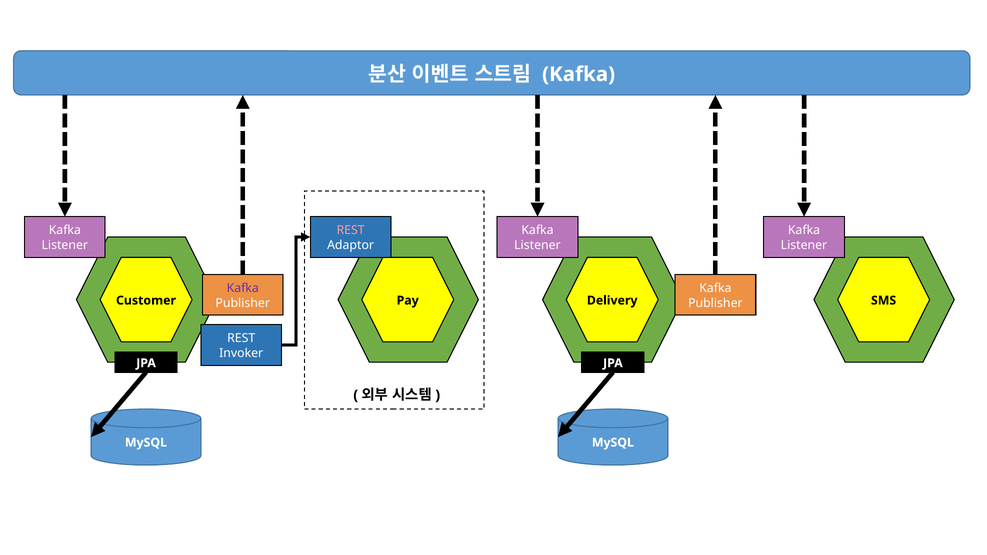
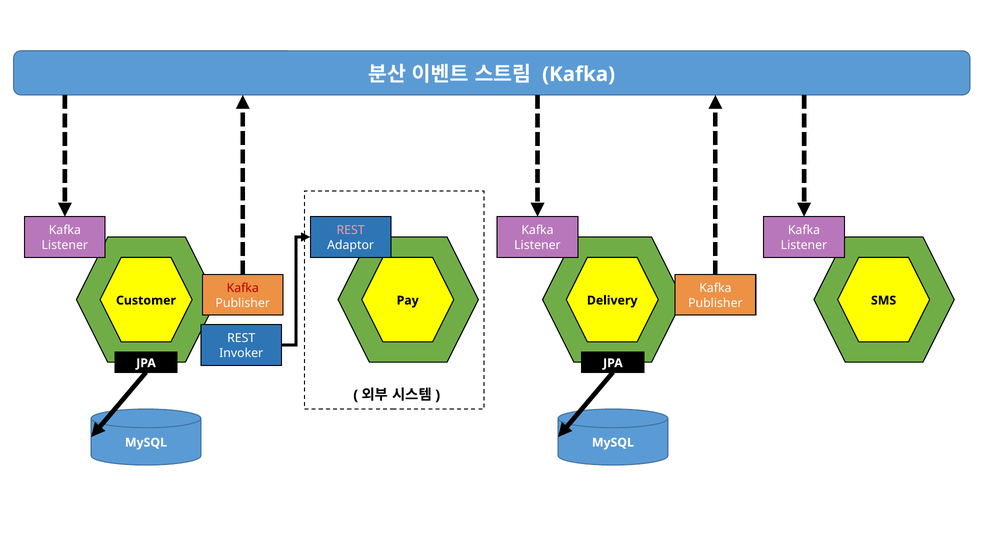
Kafka colour: purple -> red (243, 288)
